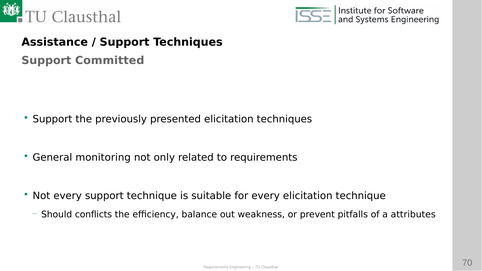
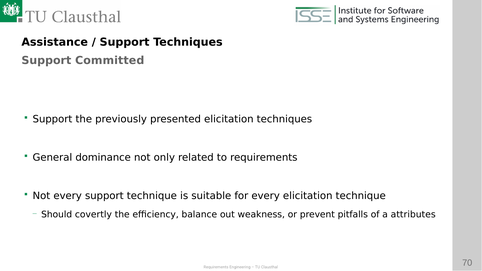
monitoring: monitoring -> dominance (103, 158)
conflicts: conflicts -> covertly (93, 214)
